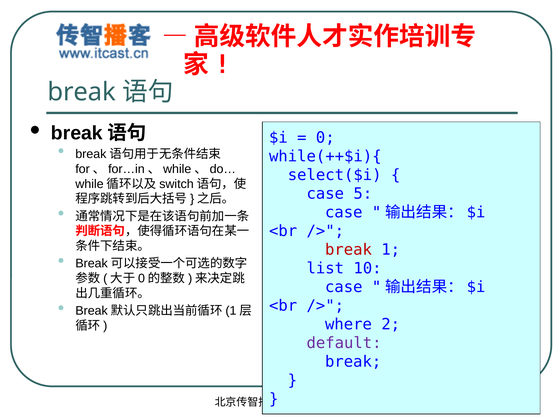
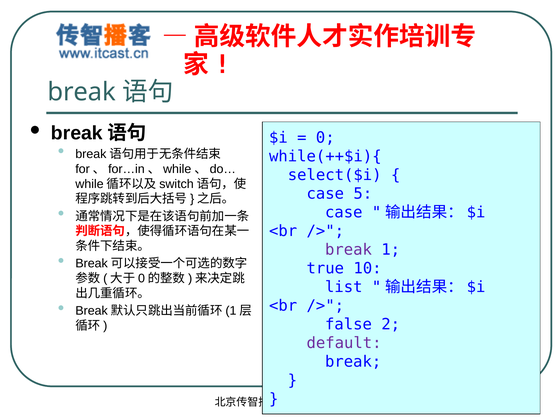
break colour: red -> purple (348, 250)
list: list -> true (325, 268)
case: case -> list (344, 287)
where: where -> false (348, 324)
